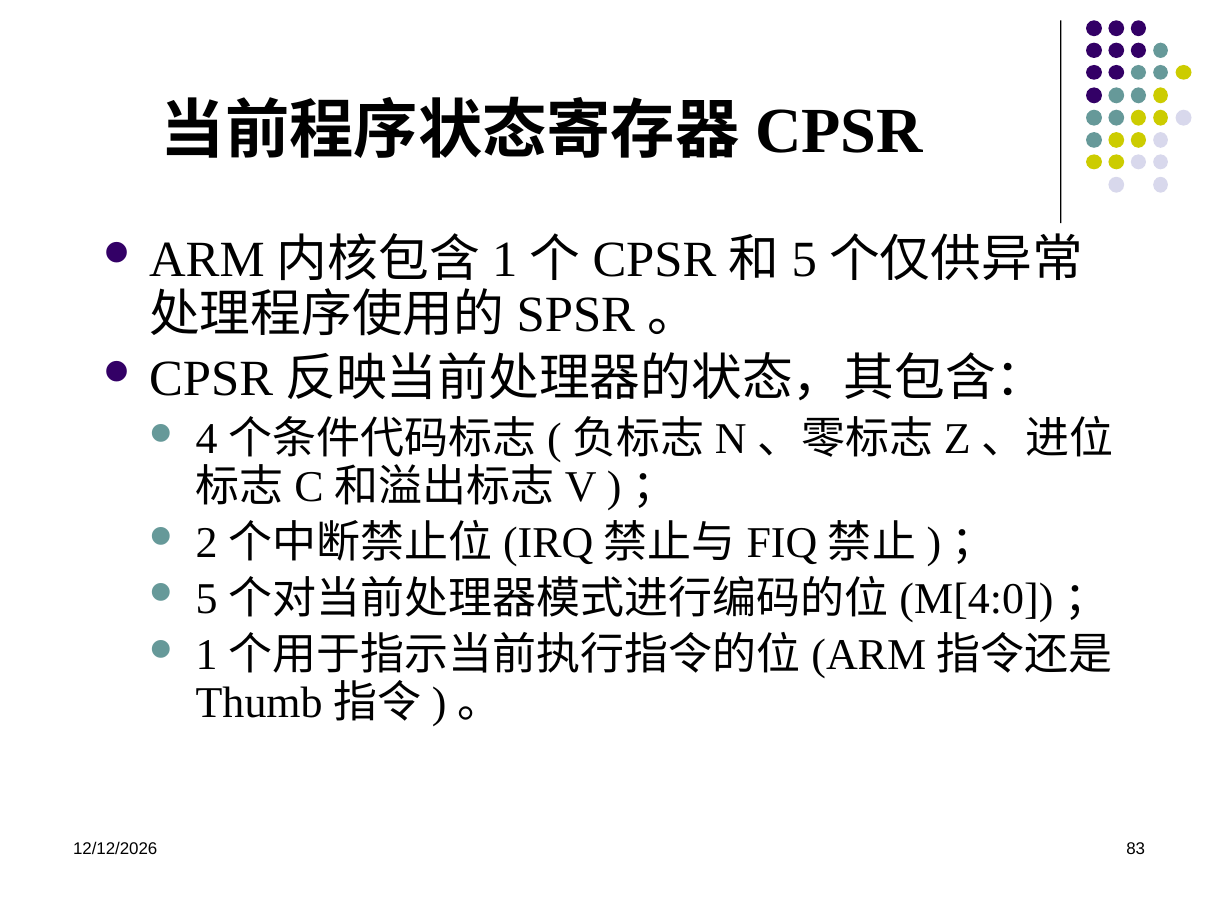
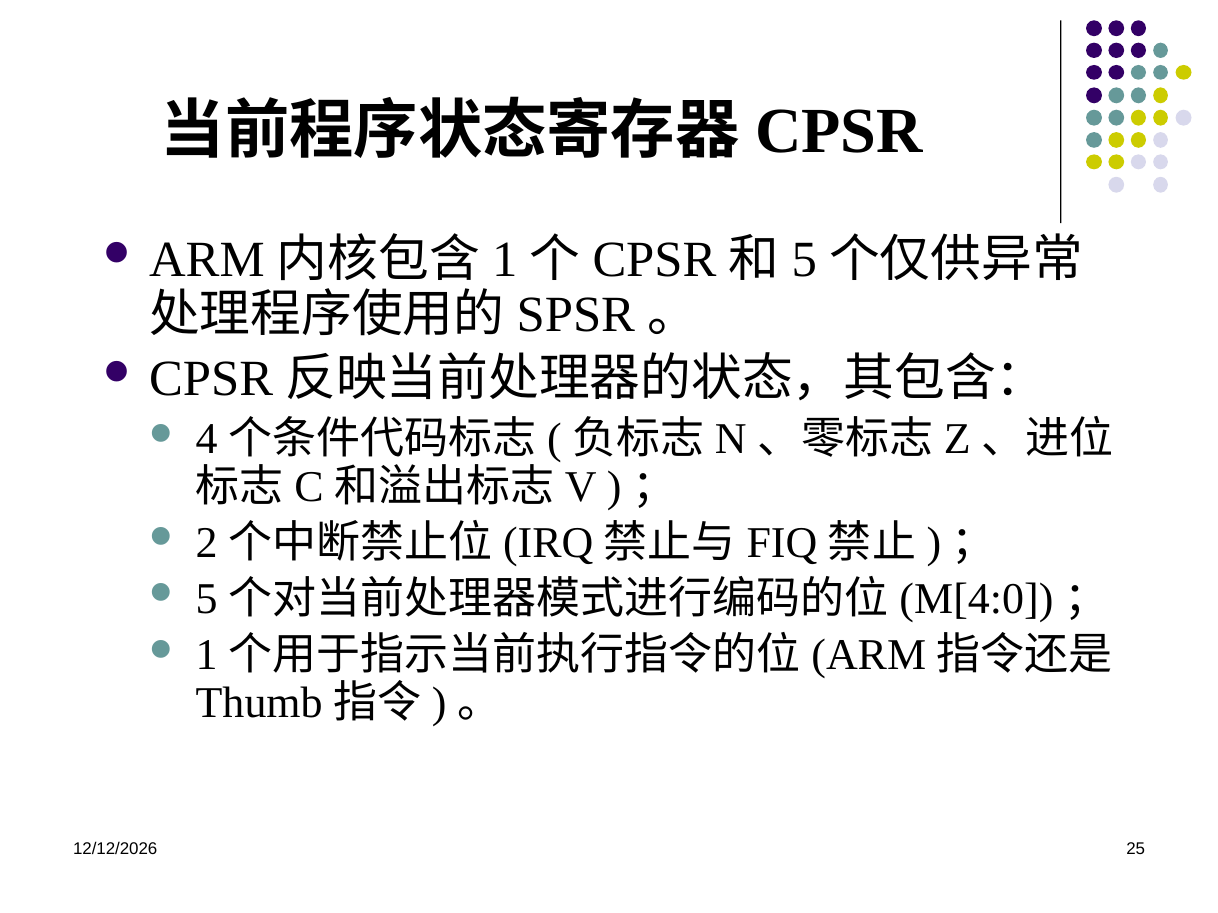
83: 83 -> 25 (1136, 850)
